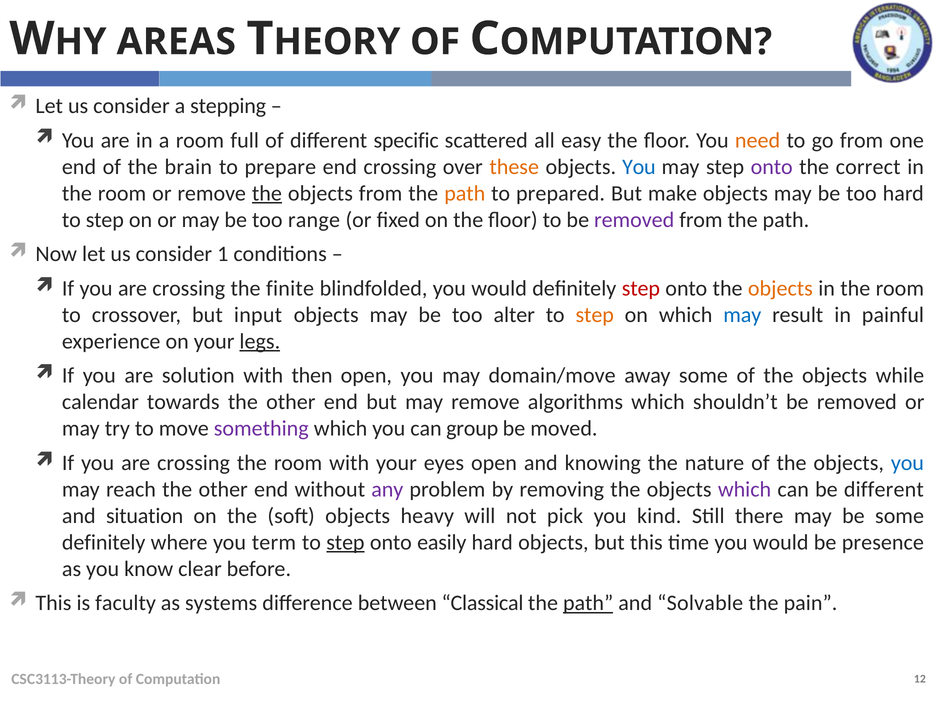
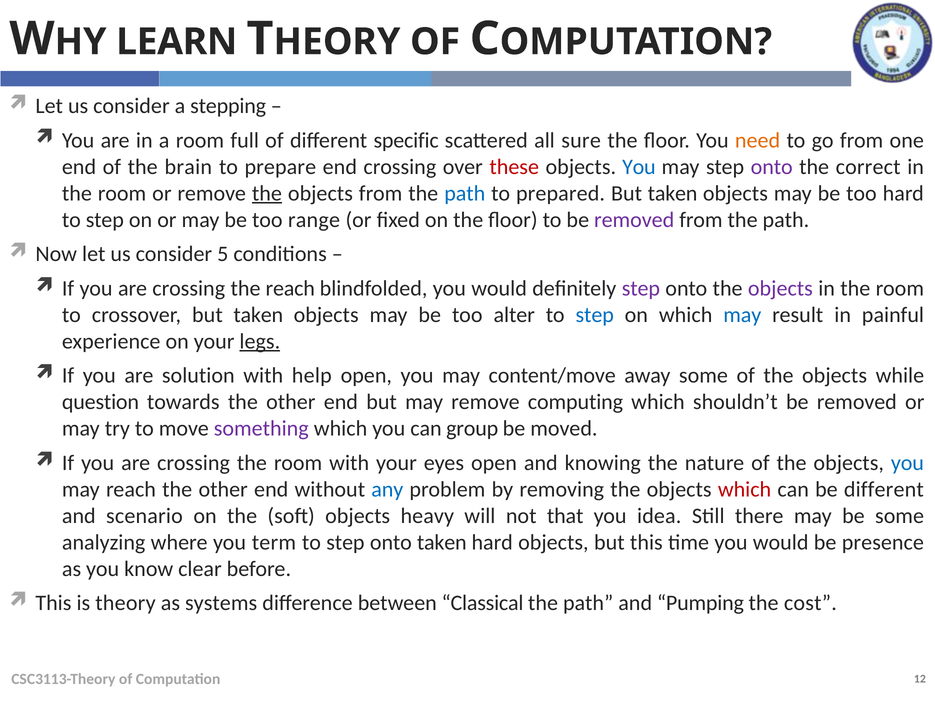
AREAS: AREAS -> LEARN (177, 42)
easy: easy -> sure (581, 140)
these colour: orange -> red (514, 167)
path colour: orange -> blue (465, 193)
make: make -> taken (673, 193)
1: 1 -> 5 (223, 254)
the finite: finite -> reach (290, 288)
step colour: red -> purple (641, 288)
objects colour: orange -> purple (780, 288)
crossover but input: input -> taken (258, 315)
step colour: orange -> blue (595, 315)
then: then -> help (312, 376)
domain/move: domain/move -> content/move (552, 376)
calendar: calendar -> question (100, 402)
algorithms: algorithms -> computing (575, 402)
any colour: purple -> blue (387, 490)
which colour: purple -> red (745, 490)
situation: situation -> scenario (144, 516)
pick: pick -> that (565, 516)
kind: kind -> idea (659, 516)
definitely: definitely -> analyzing (104, 543)
step underline: present -> none (345, 543)
onto easily: easily -> taken (442, 543)
faculty: faculty -> theory (125, 603)
path underline: present -> none (588, 603)
Solvable: Solvable -> Pumping (700, 603)
pain: pain -> cost (810, 603)
